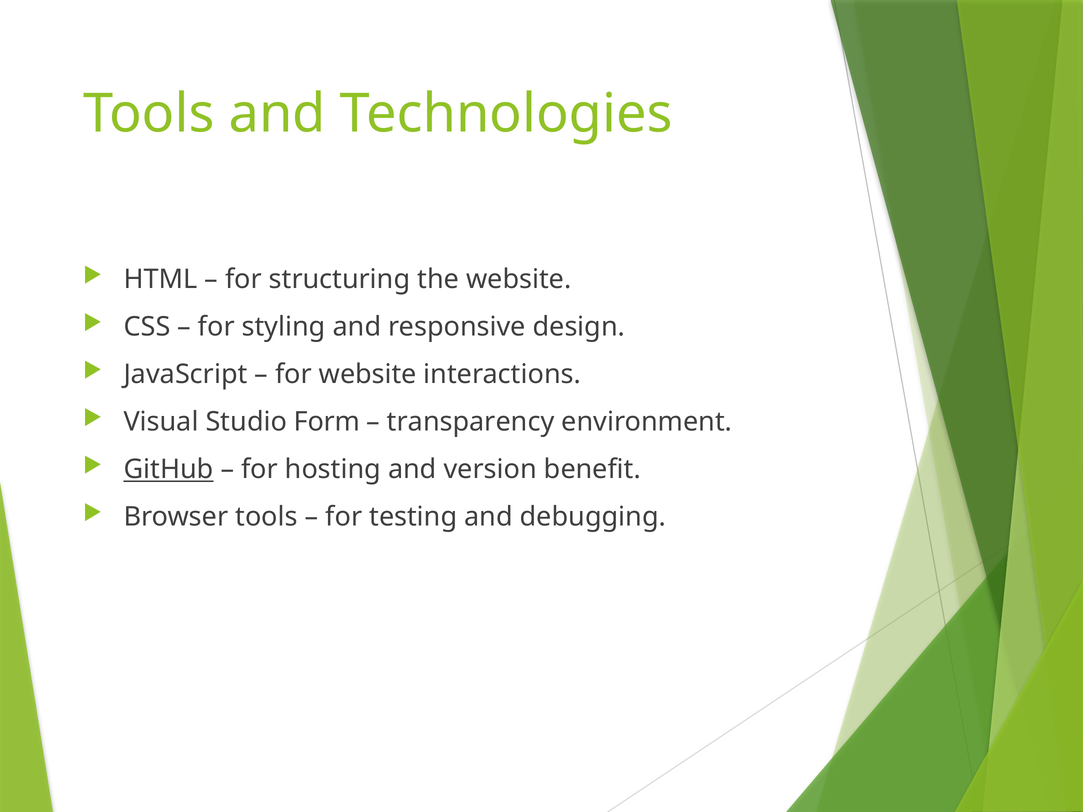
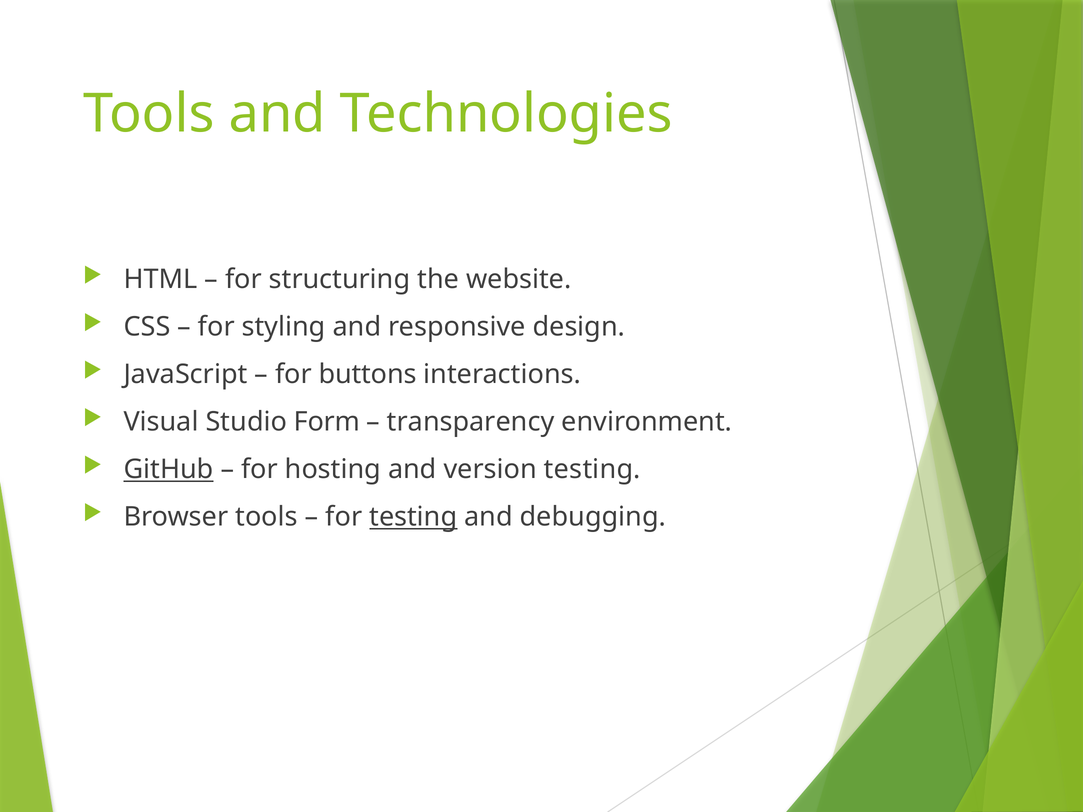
for website: website -> buttons (368, 375)
version benefit: benefit -> testing (592, 470)
testing underline: none -> present (413, 517)
